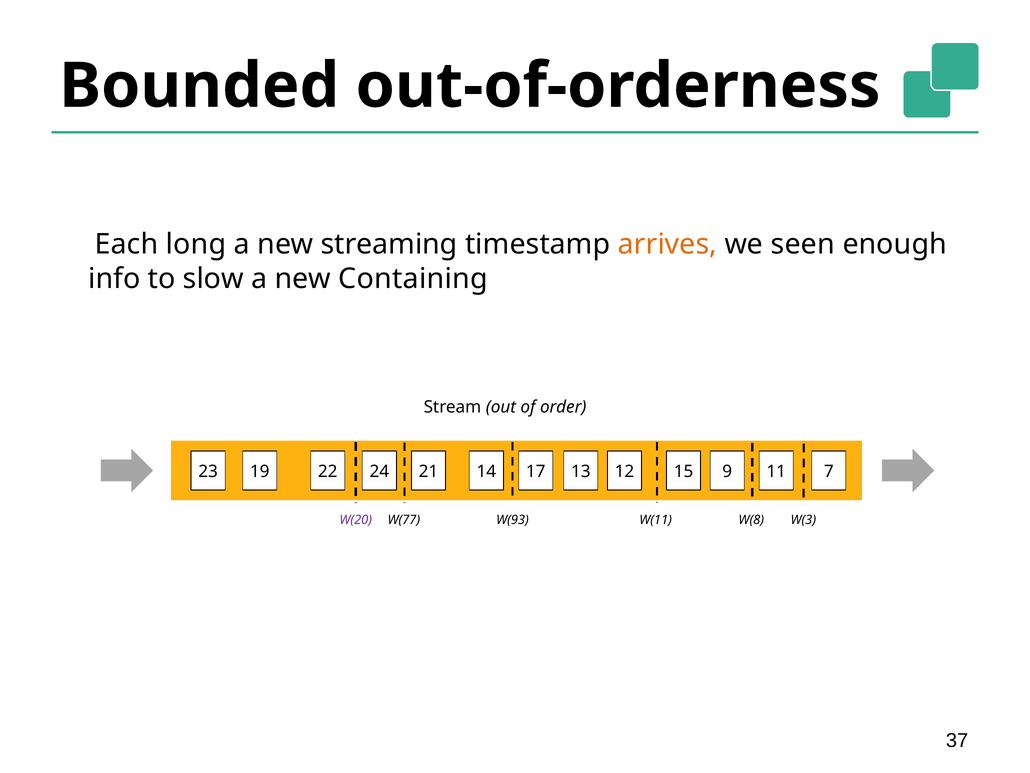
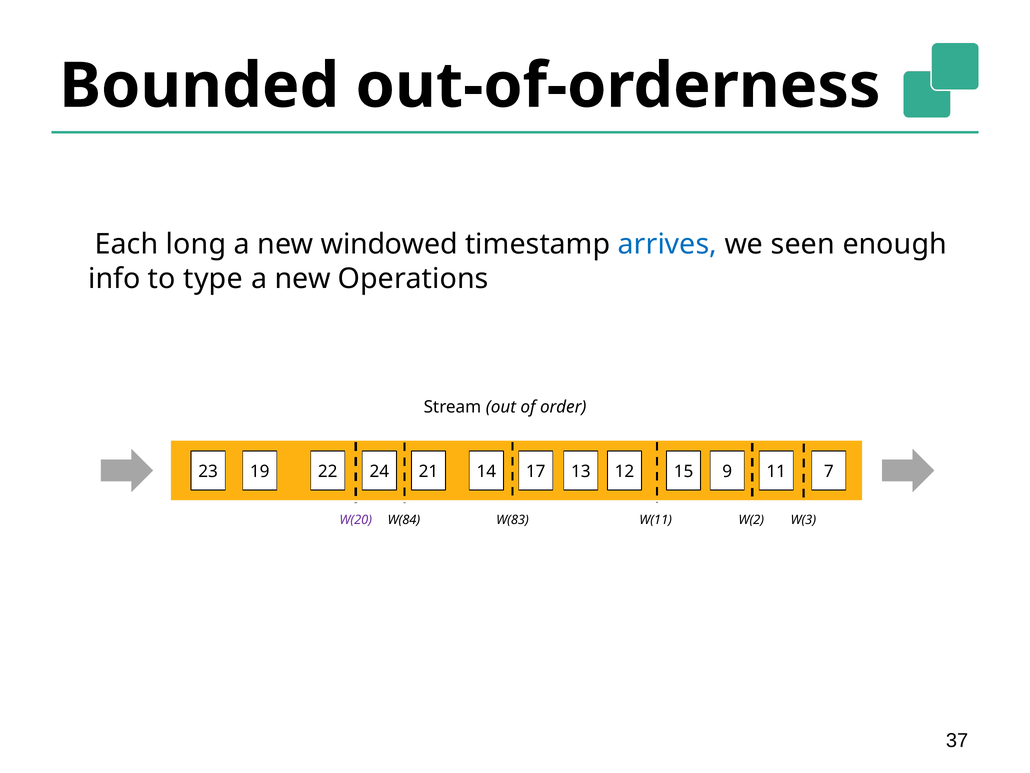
streaming: streaming -> windowed (389, 244)
arrives colour: orange -> blue (667, 244)
slow: slow -> type (213, 279)
Containing: Containing -> Operations (413, 279)
W(77: W(77 -> W(84 (404, 519)
W(93: W(93 -> W(83 (512, 519)
W(8: W(8 -> W(2 (751, 519)
